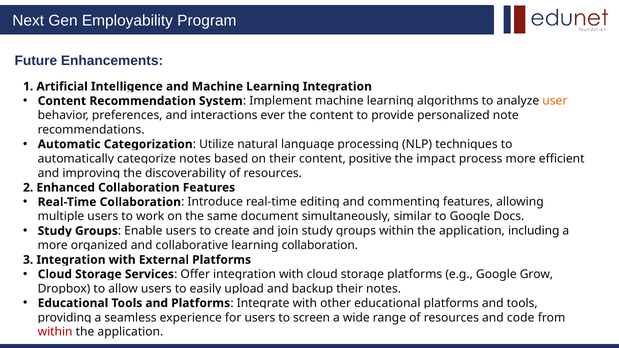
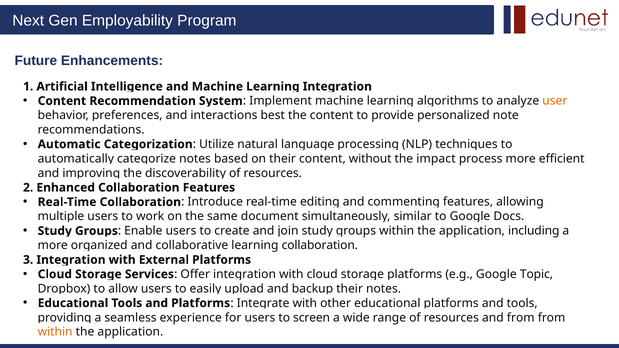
ever: ever -> best (273, 115)
positive: positive -> without (370, 159)
Grow: Grow -> Topic (536, 274)
and code: code -> from (521, 318)
within colour: red -> orange (55, 332)
